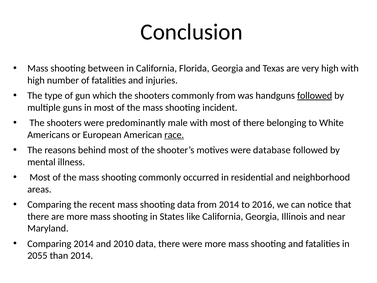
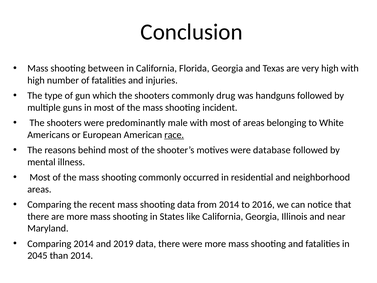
commonly from: from -> drug (226, 95)
followed underline: present -> none (315, 95)
of there: there -> areas (254, 123)
2010: 2010 -> 2019 (123, 244)
2055: 2055 -> 2045 (37, 255)
